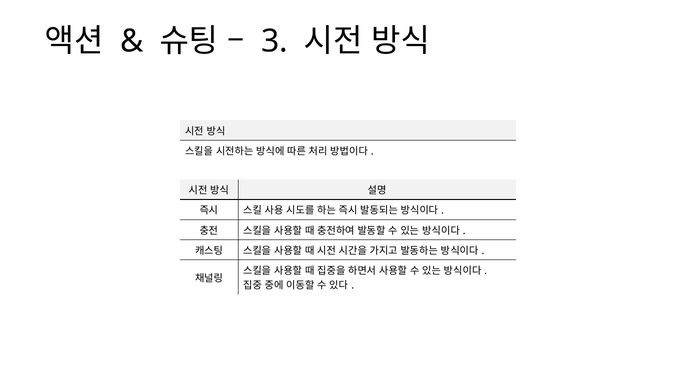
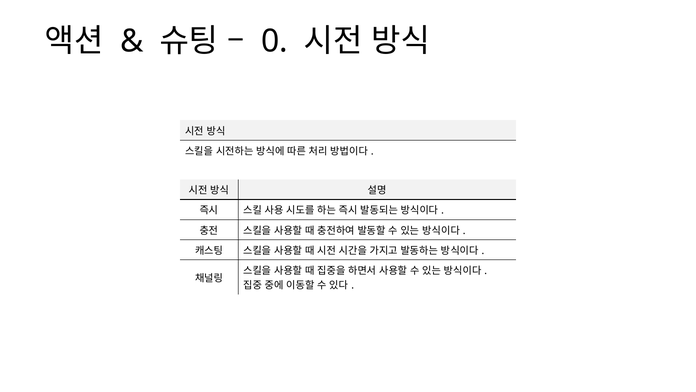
3: 3 -> 0 (274, 41)
